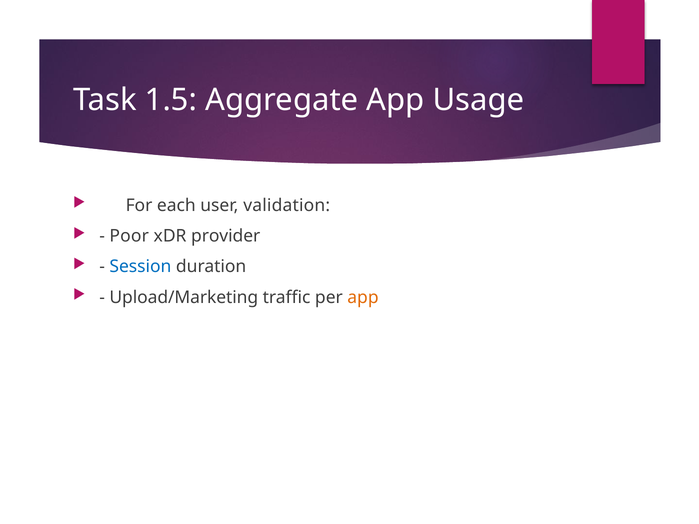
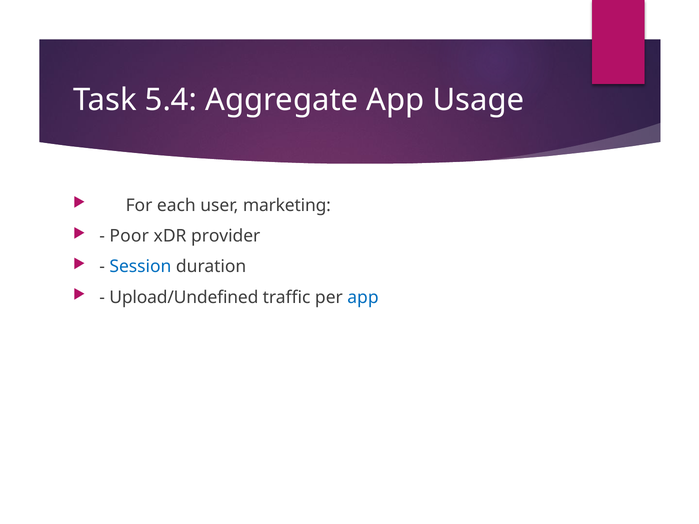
1.5: 1.5 -> 5.4 (171, 100)
validation: validation -> marketing (287, 205)
Upload/Marketing: Upload/Marketing -> Upload/Undefined (184, 298)
app colour: orange -> blue (363, 298)
